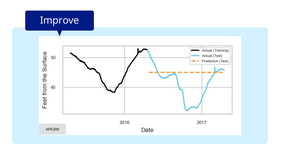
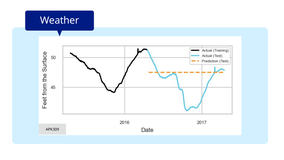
Improve: Improve -> Weather (60, 20)
